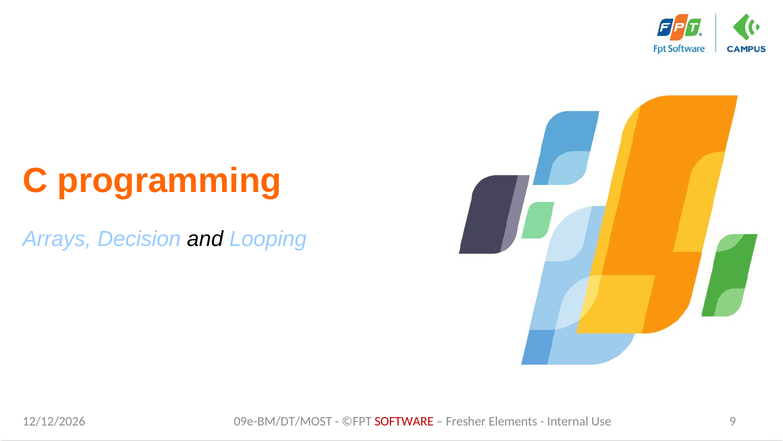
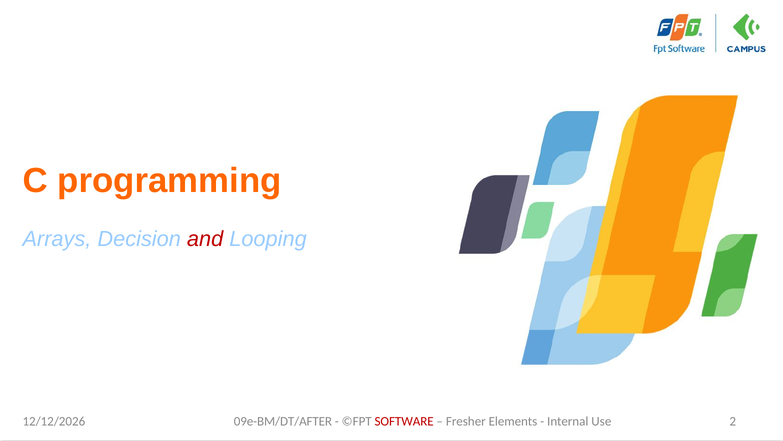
and colour: black -> red (205, 239)
09e-BM/DT/MOST: 09e-BM/DT/MOST -> 09e-BM/DT/AFTER (283, 421)
9: 9 -> 2 (733, 421)
